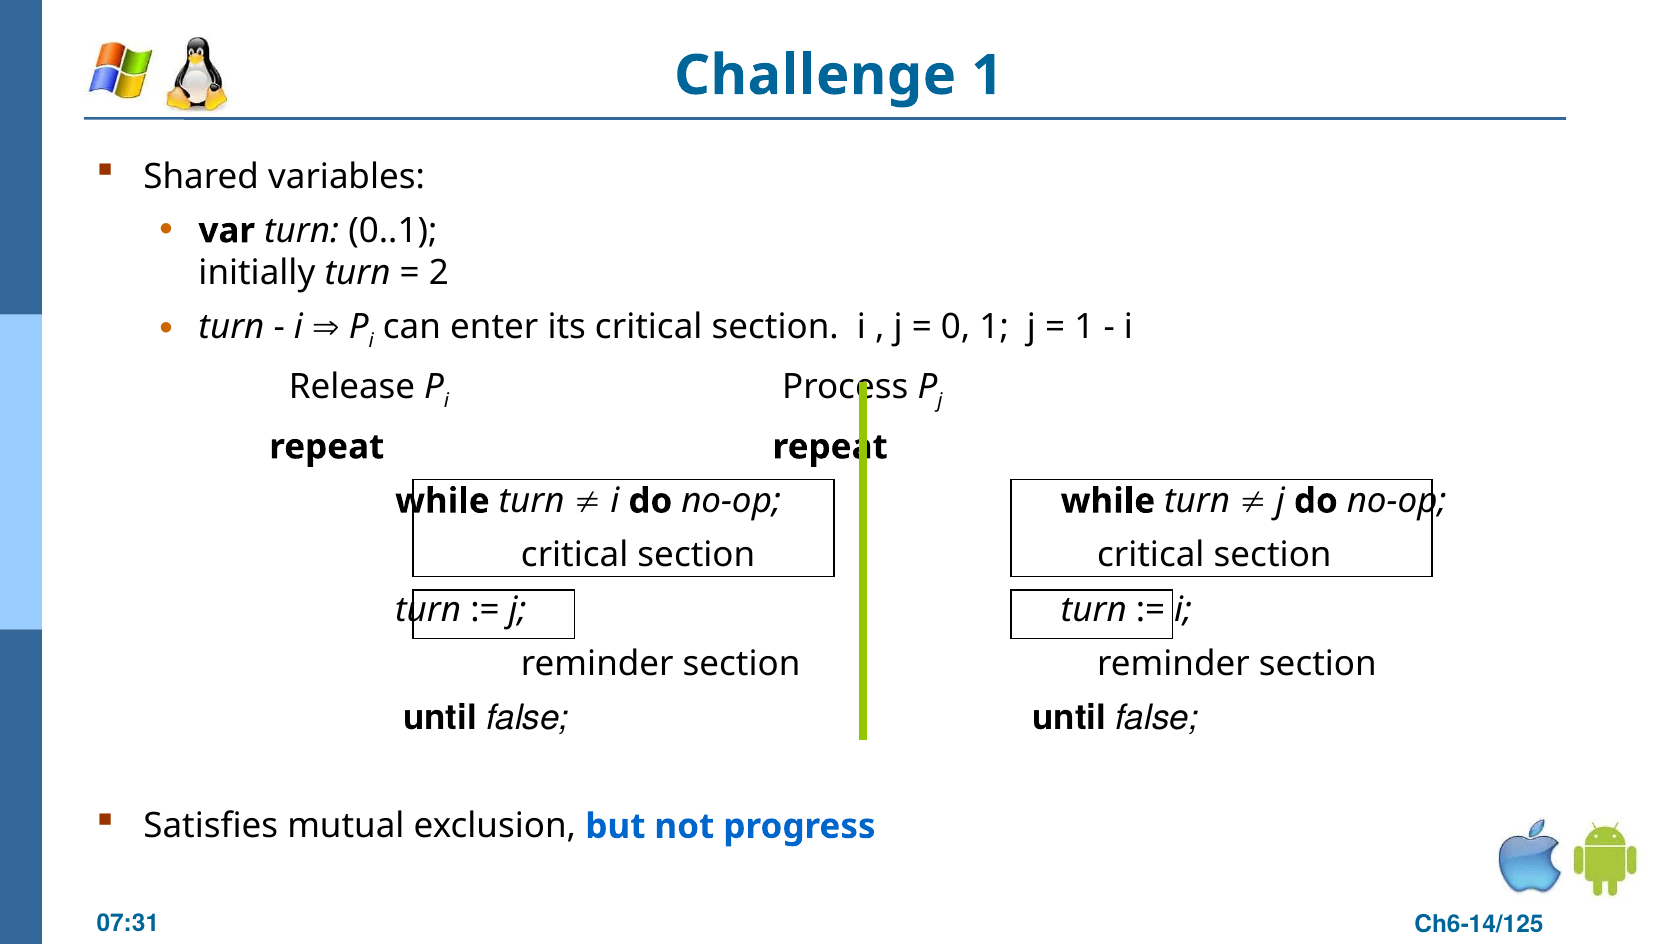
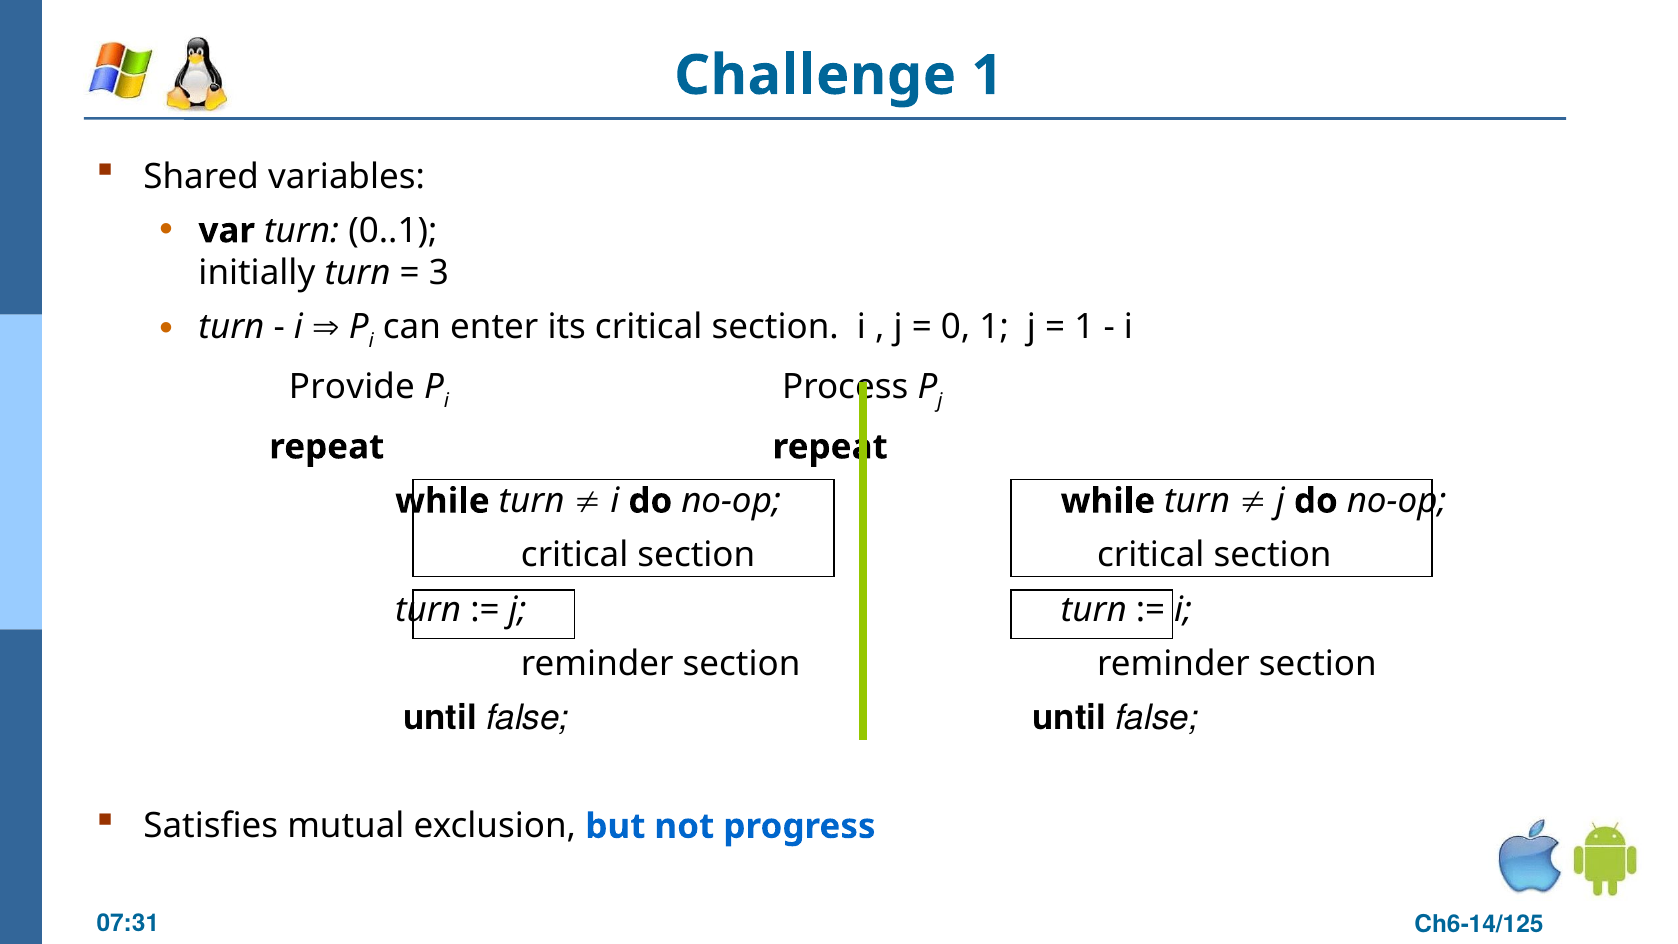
2: 2 -> 3 (439, 273)
Release: Release -> Provide (352, 387)
